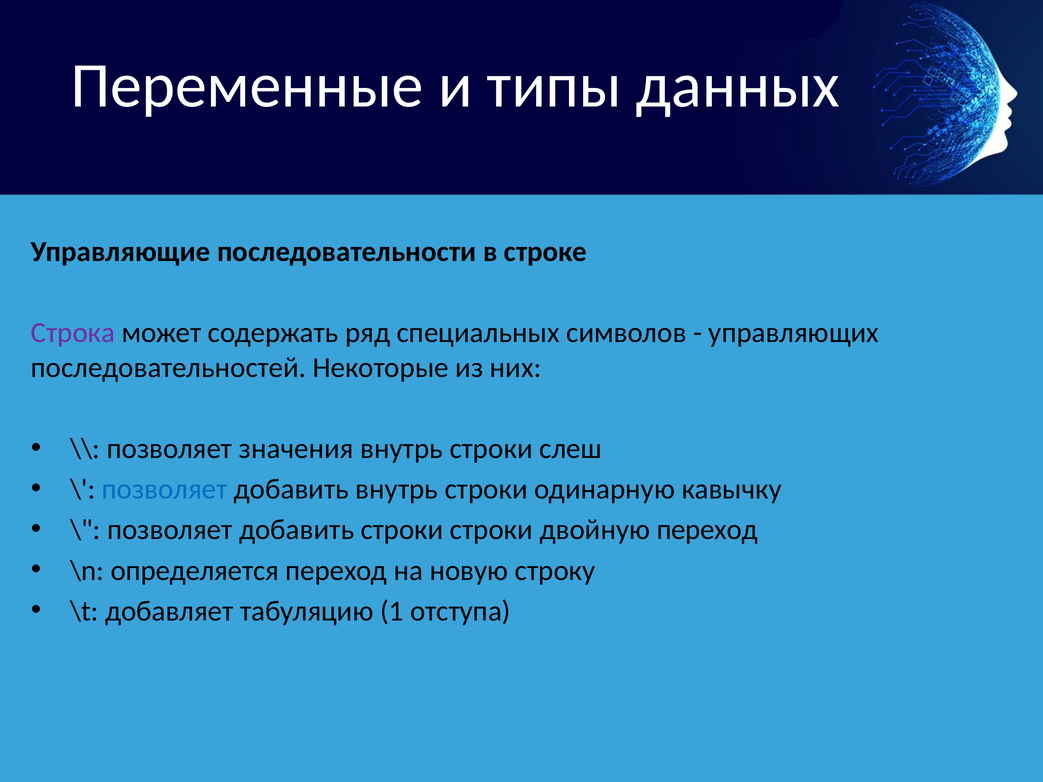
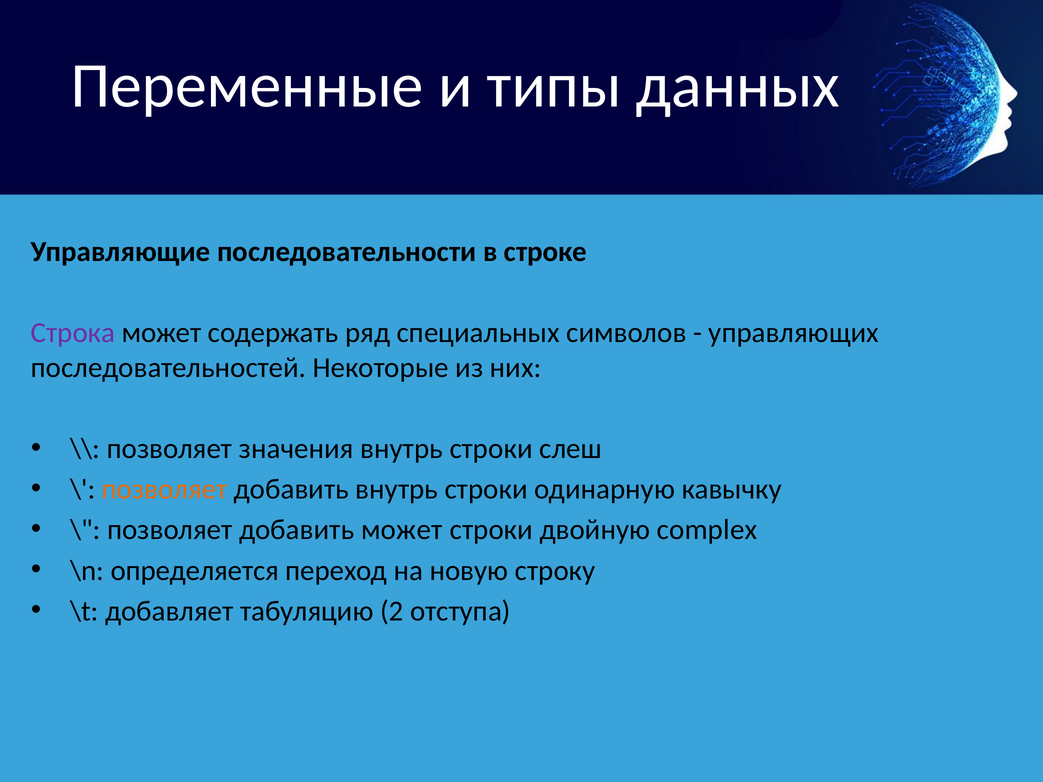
позволяет colour: blue -> orange (165, 489)
добавить строки: строки -> может (402, 530)
двойную переход: переход -> complex (707, 530)
1: 1 -> 2 (392, 611)
